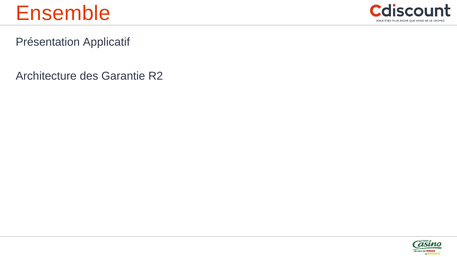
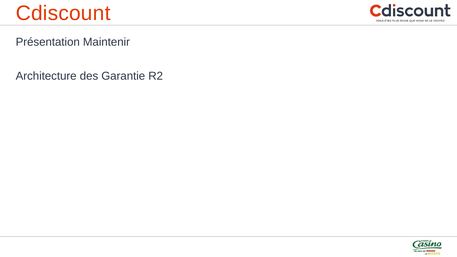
Ensemble: Ensemble -> Cdiscount (63, 13)
Applicatif: Applicatif -> Maintenir (106, 42)
